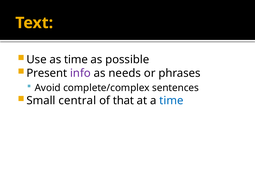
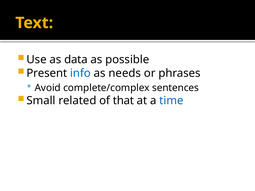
as time: time -> data (76, 60)
info colour: purple -> blue (80, 73)
central: central -> related (77, 101)
